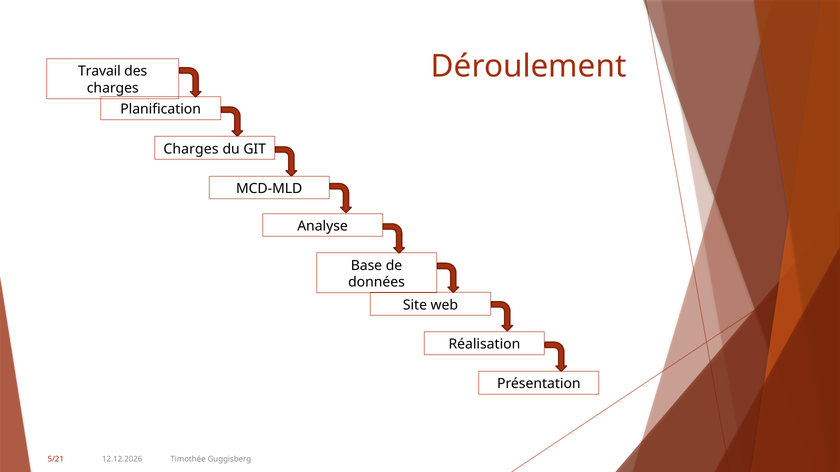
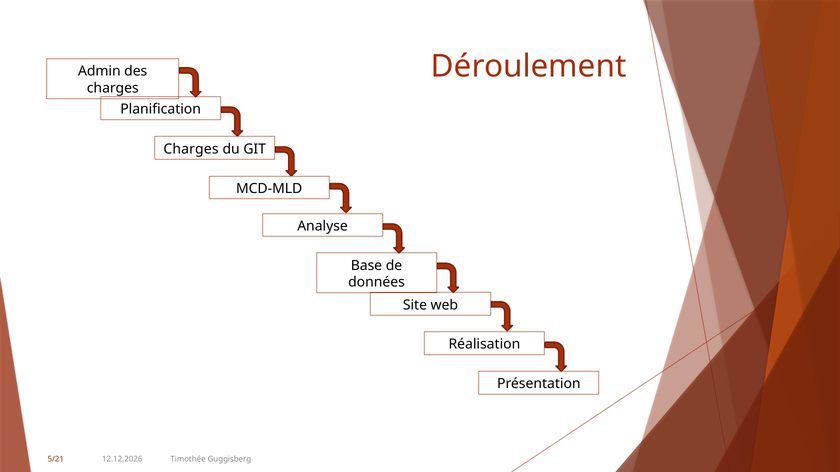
Travail: Travail -> Admin (99, 71)
